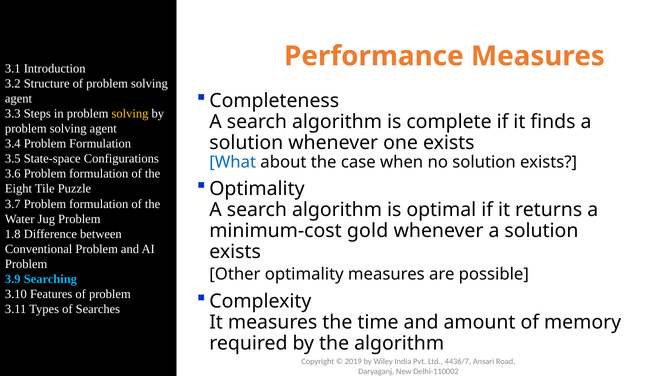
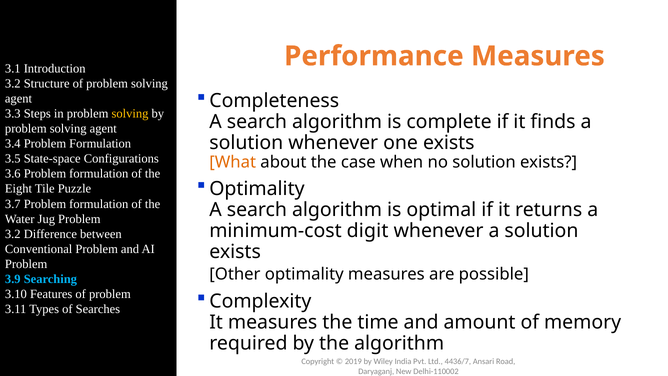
What colour: blue -> orange (233, 162)
gold: gold -> digit (368, 231)
1.8: 1.8 -> 3.2 (13, 234)
